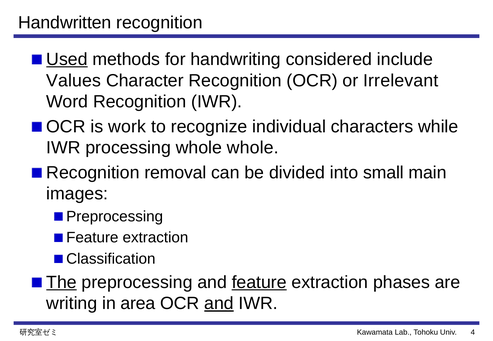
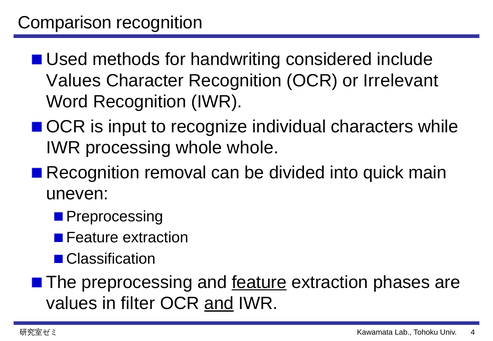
Handwritten: Handwritten -> Comparison (65, 23)
Used underline: present -> none (67, 59)
work: work -> input (127, 127)
small: small -> quick (383, 173)
images: images -> uneven (77, 194)
The underline: present -> none (61, 282)
writing: writing -> values (72, 304)
area: area -> filter (138, 304)
